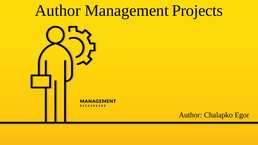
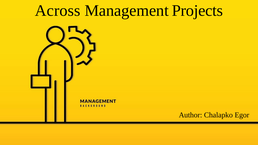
Author: Author -> Across (58, 11)
